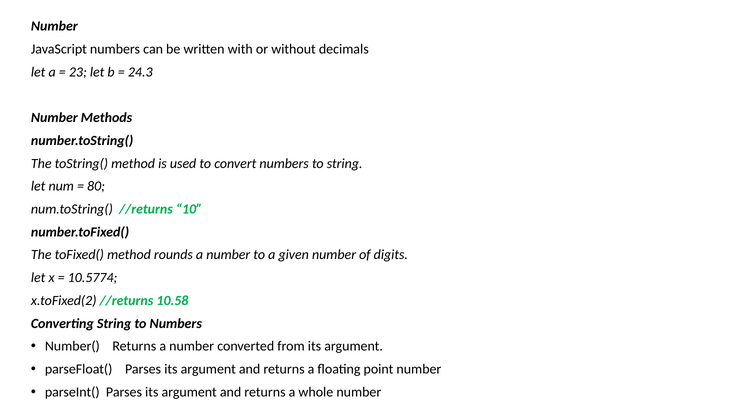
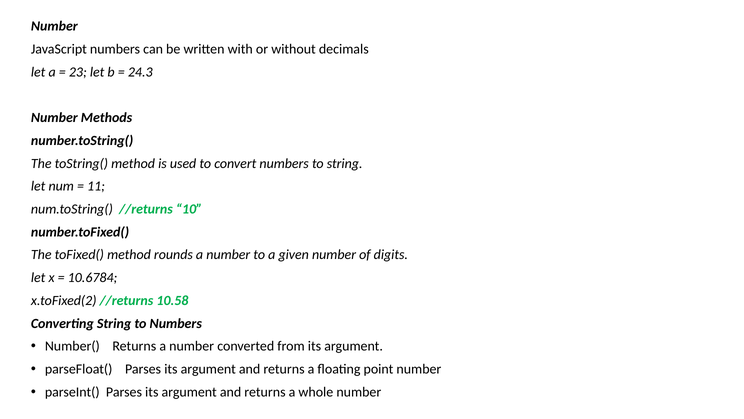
80: 80 -> 11 (96, 186)
10.5774: 10.5774 -> 10.6784 (93, 277)
